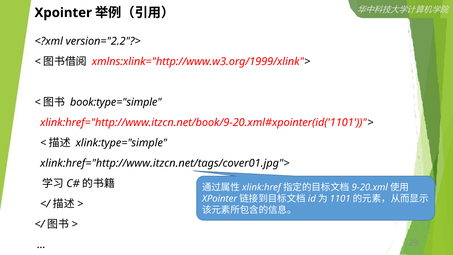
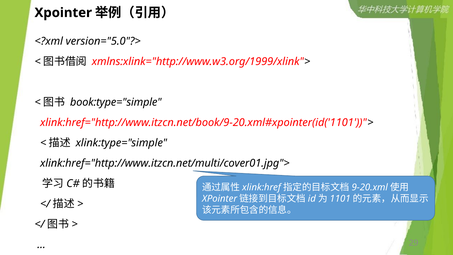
version="2.2"?>: version="2.2"?> -> version="5.0"?> (103, 41)
xlink:href="http://www.itzcn.net/tags/cover01.jpg">: xlink:href="http://www.itzcn.net/tags/cover01.jpg"> -> xlink:href="http://www.itzcn.net/multi/cover01.jpg"> (165, 163)
